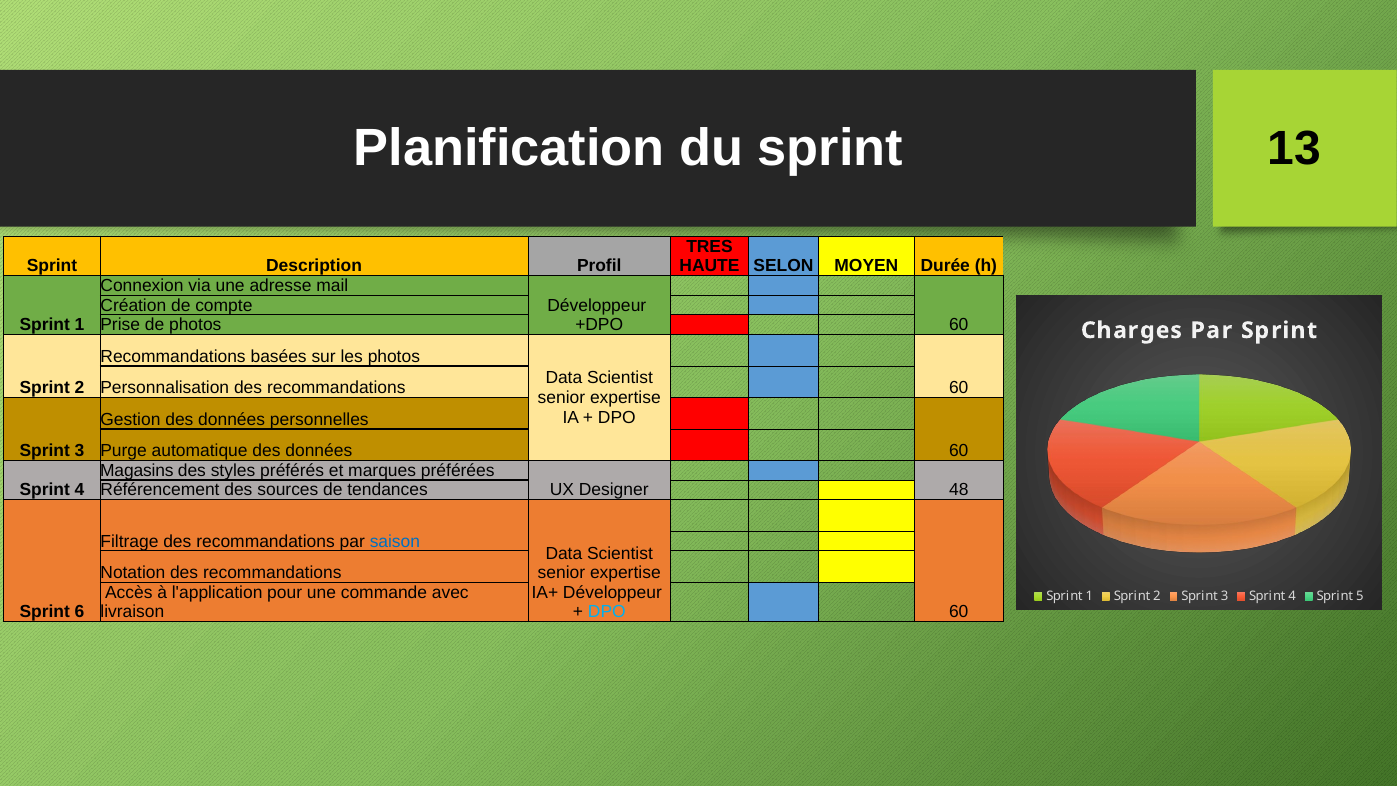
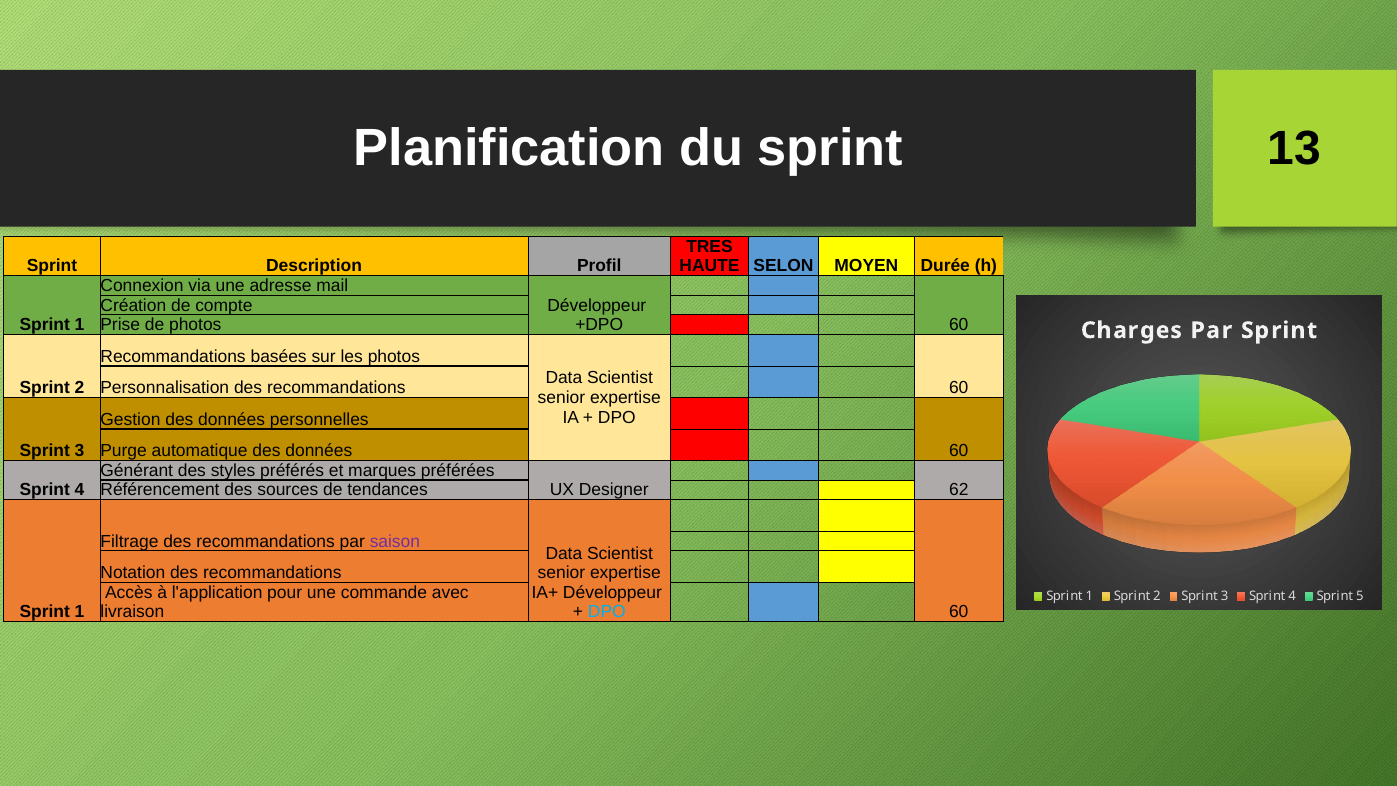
Magasins: Magasins -> Générant (137, 471)
48: 48 -> 62 (959, 490)
saison colour: blue -> purple (395, 541)
6: 6 -> 1 (80, 612)
